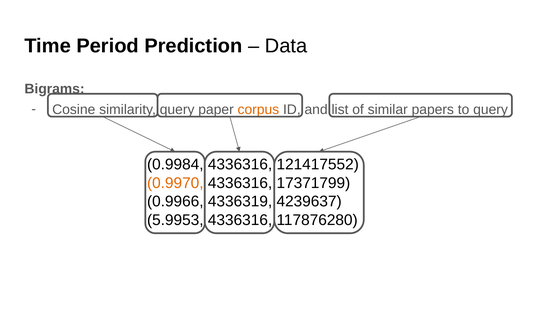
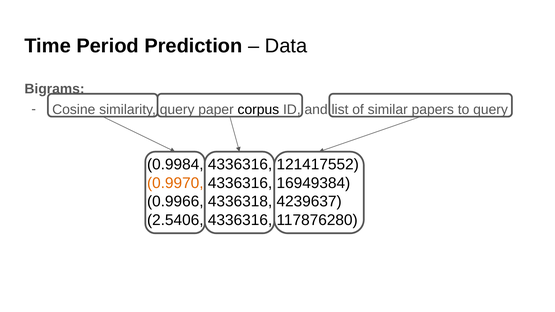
corpus colour: orange -> black (258, 110)
17371799: 17371799 -> 16949384 (313, 183)
4336319: 4336319 -> 4336318 (240, 202)
5.9953: 5.9953 -> 2.5406 (175, 220)
